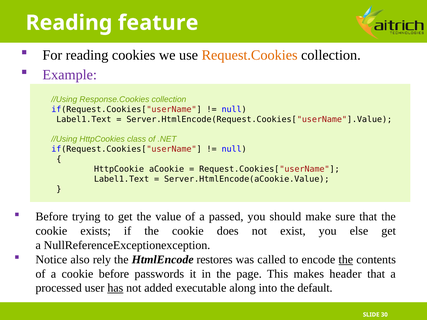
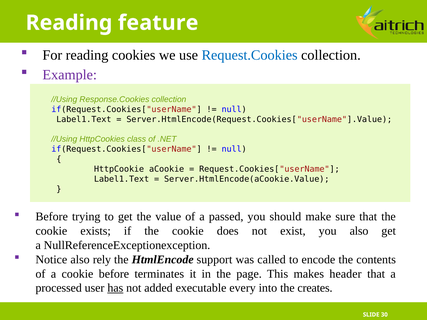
Request.Cookies colour: orange -> blue (250, 55)
you else: else -> also (359, 231)
restores: restores -> support (214, 260)
the underline: present -> none (346, 260)
passwords: passwords -> terminates (159, 274)
along: along -> every (243, 288)
default: default -> creates (315, 288)
